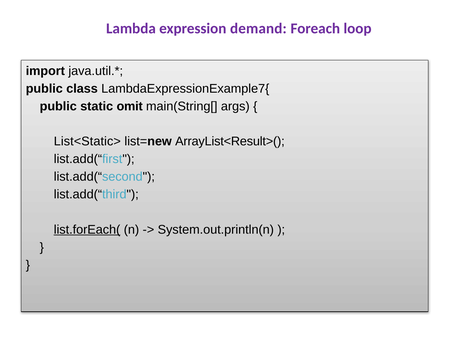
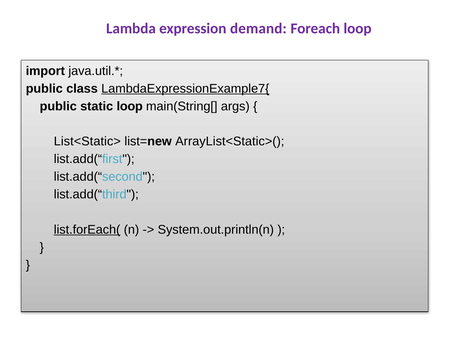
LambdaExpressionExample7{ underline: none -> present (185, 88)
static omit: omit -> loop (130, 106)
ArrayList<Result>(: ArrayList<Result>( -> ArrayList<Static>( (230, 141)
